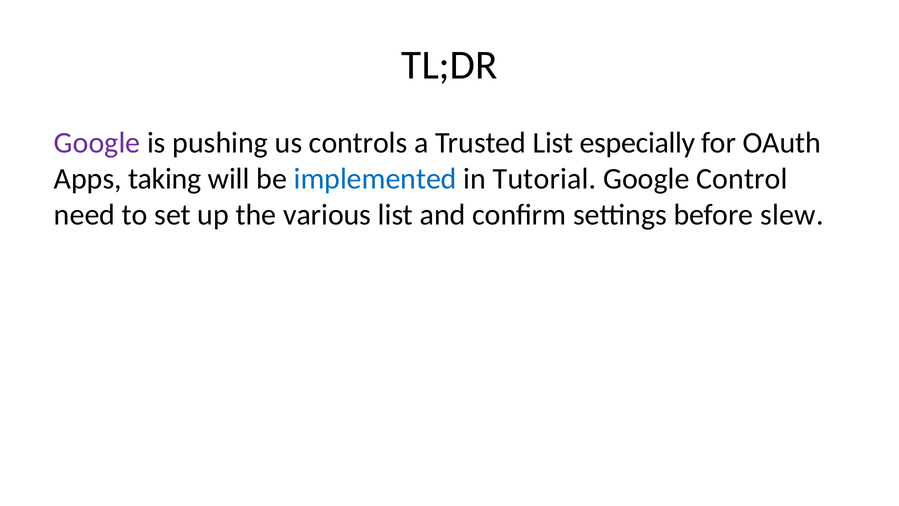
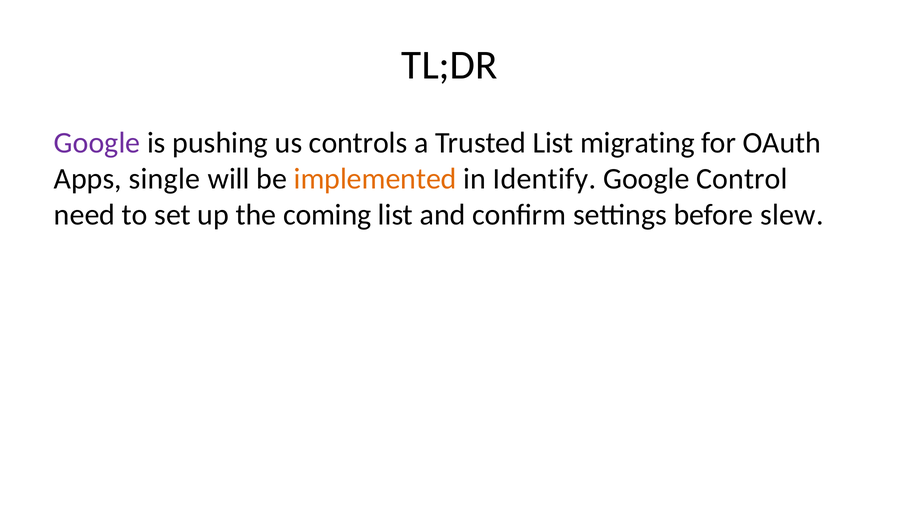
especially: especially -> migrating (637, 143)
taking: taking -> single (164, 179)
implemented colour: blue -> orange (375, 179)
Tutorial: Tutorial -> Identify (544, 179)
various: various -> coming (327, 215)
